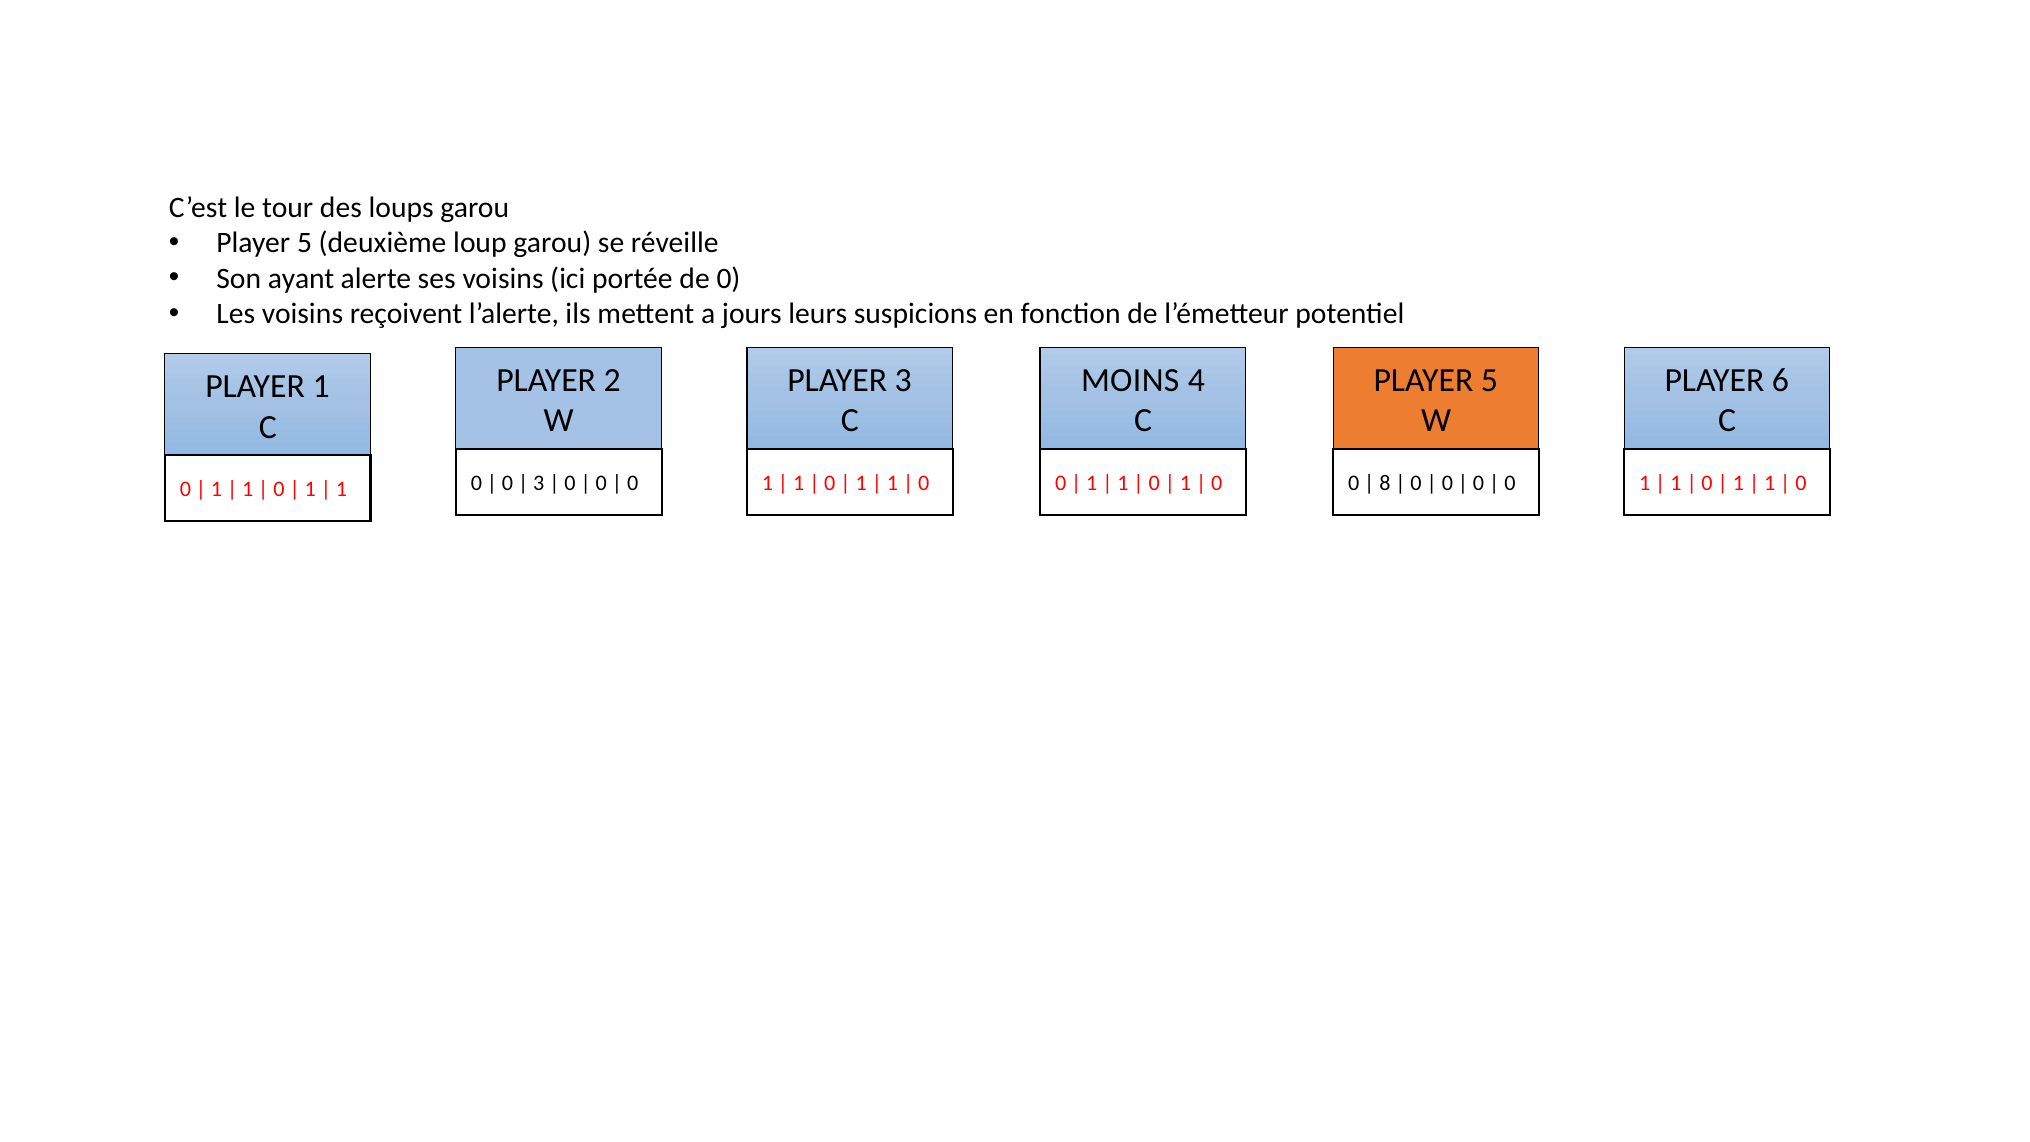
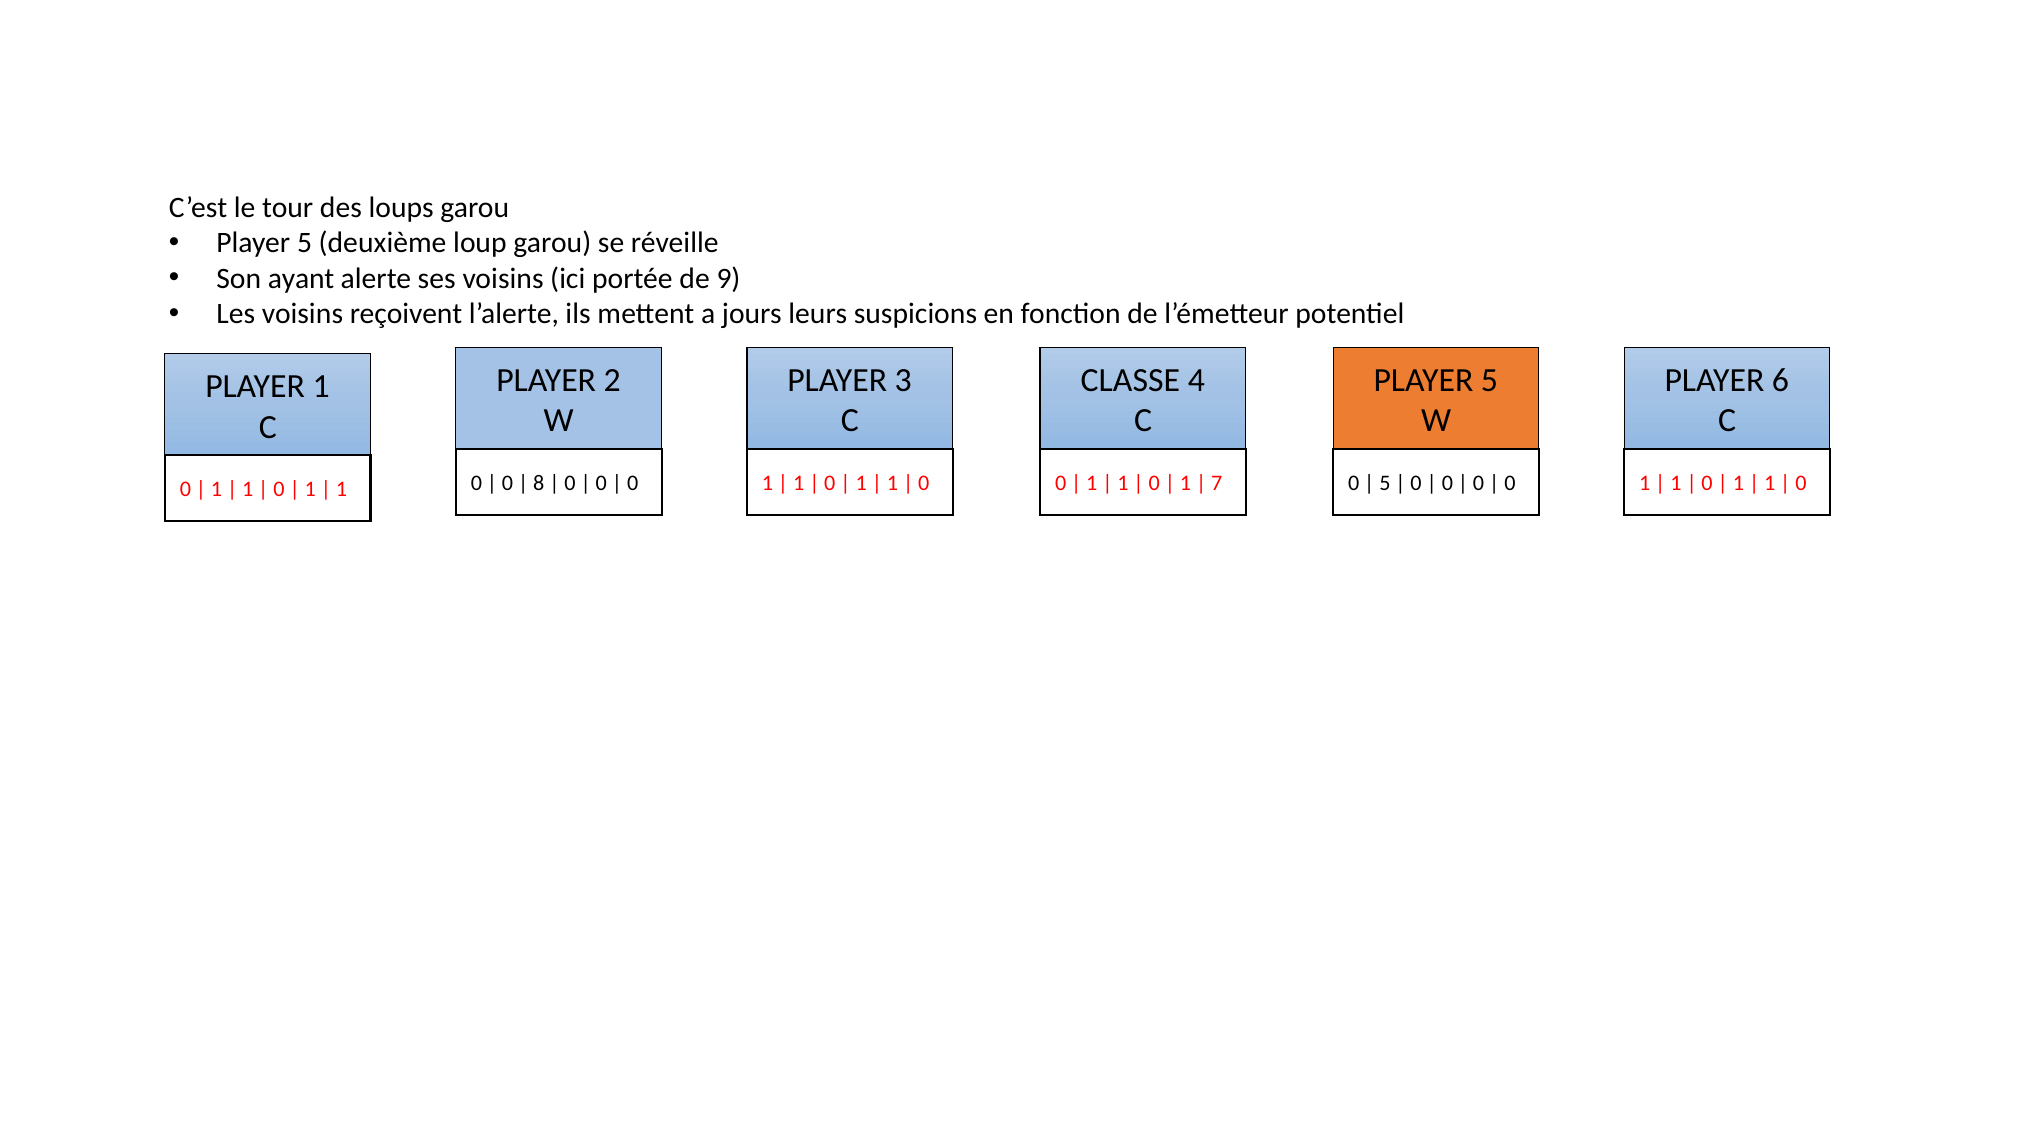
de 0: 0 -> 9 (728, 278)
MOINS: MOINS -> CLASSE (1130, 380)
3: 3 -> 8 (539, 483)
0: 0 -> 7 (1217, 483)
8: 8 -> 5 (1385, 483)
